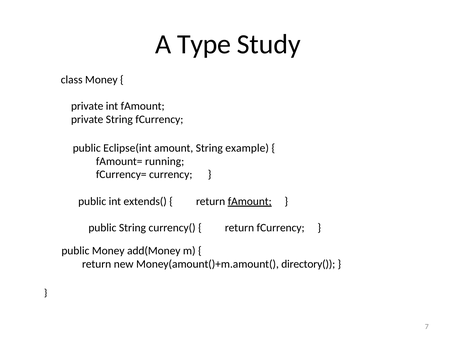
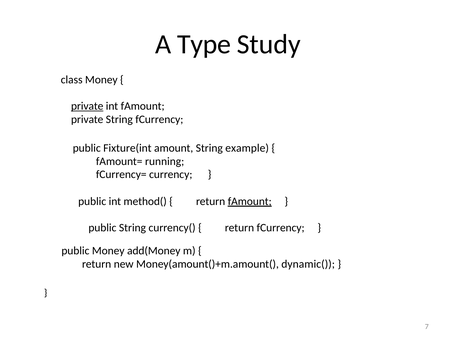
private underline: none -> present (87, 106)
Eclipse(int: Eclipse(int -> Fixture(int (127, 148)
extends(: extends( -> method( (145, 201)
directory(: directory( -> dynamic( (308, 264)
